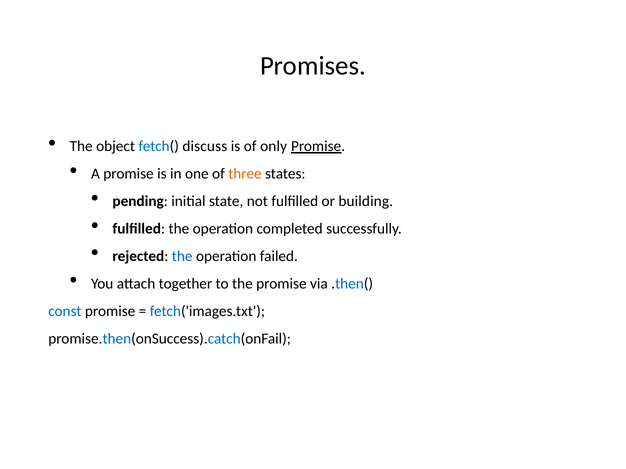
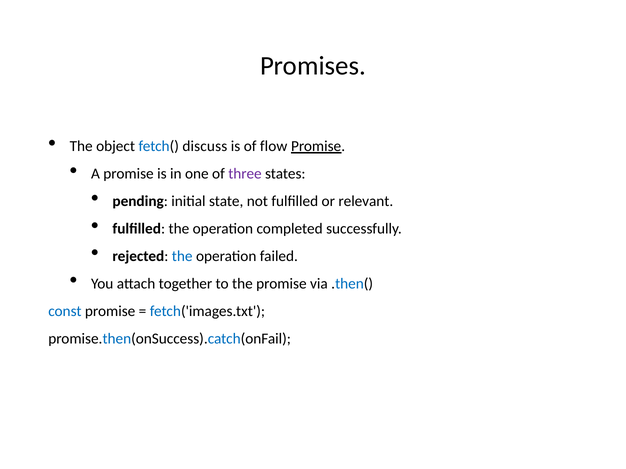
only: only -> flow (274, 147)
three colour: orange -> purple (245, 174)
building: building -> relevant (366, 202)
